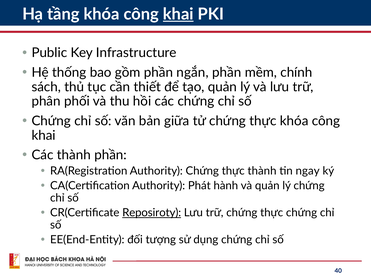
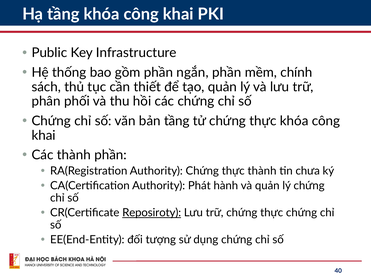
khai underline: present -> none (178, 14)
bản giữa: giữa -> tầng (177, 121)
ngay: ngay -> chưa (308, 171)
